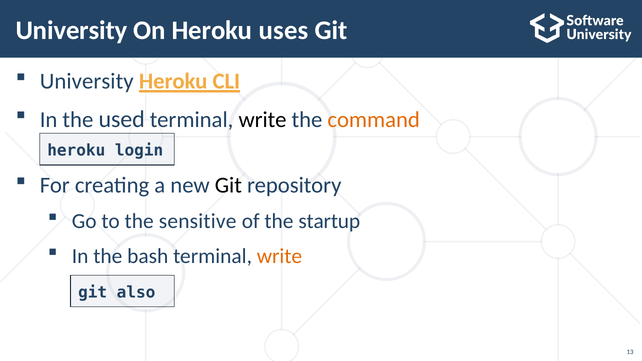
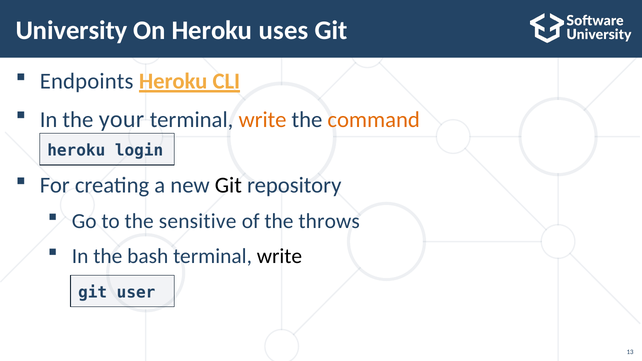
University: University -> Endpoints (87, 81)
used: used -> your (122, 120)
write colour: black -> orange (263, 120)
startup: startup -> throws (329, 221)
write colour: orange -> black (279, 256)
also: also -> user (136, 293)
